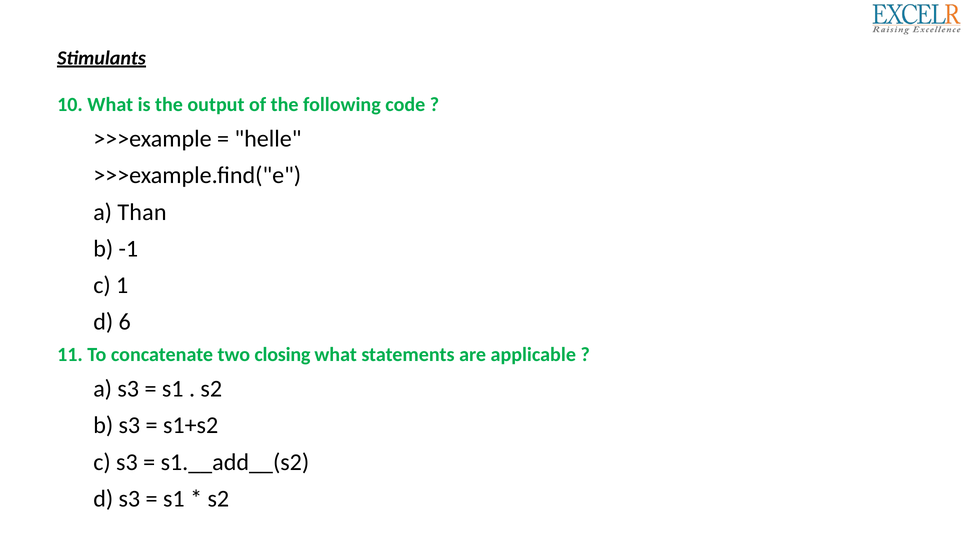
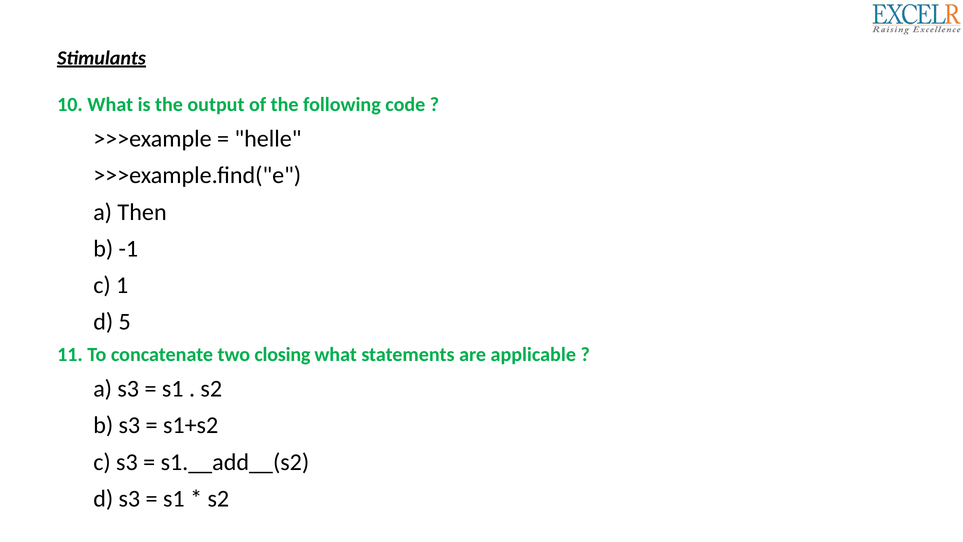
Than: Than -> Then (142, 212)
6: 6 -> 5 (125, 322)
